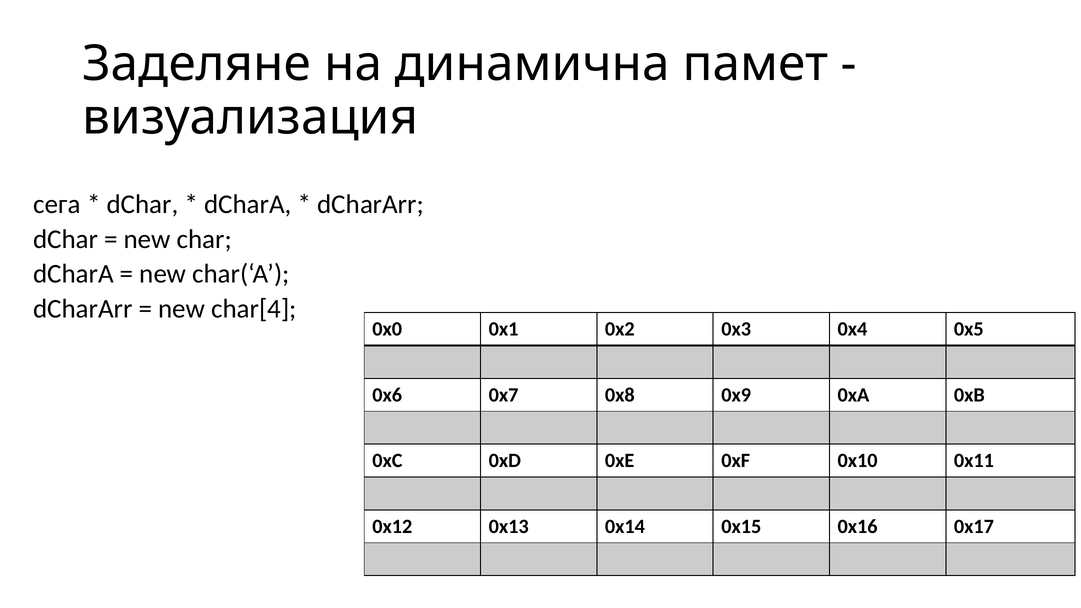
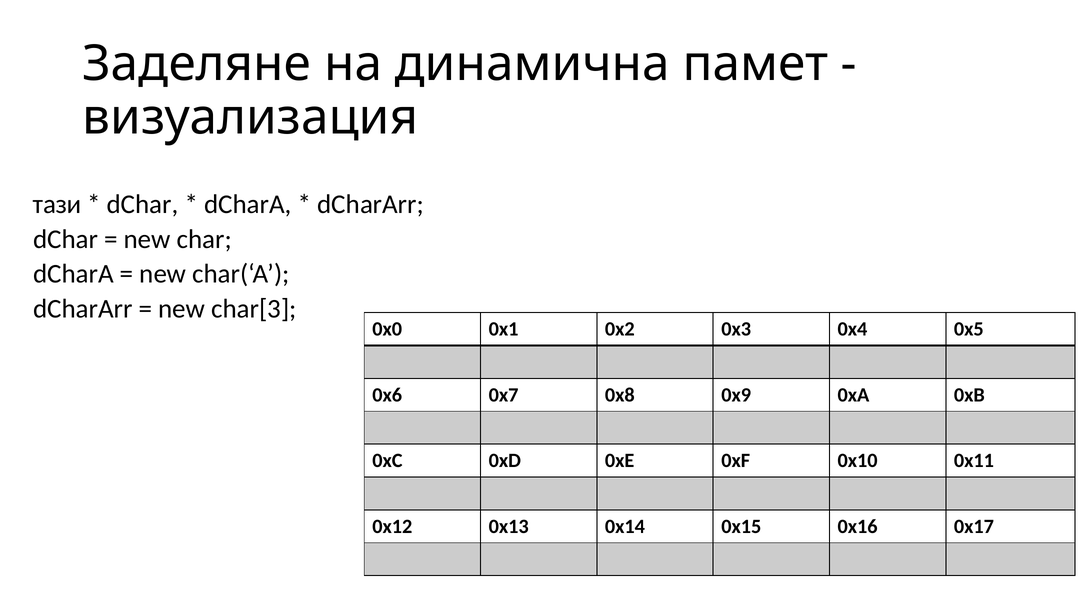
сега: сега -> тази (57, 205)
char[4: char[4 -> char[3 (254, 309)
